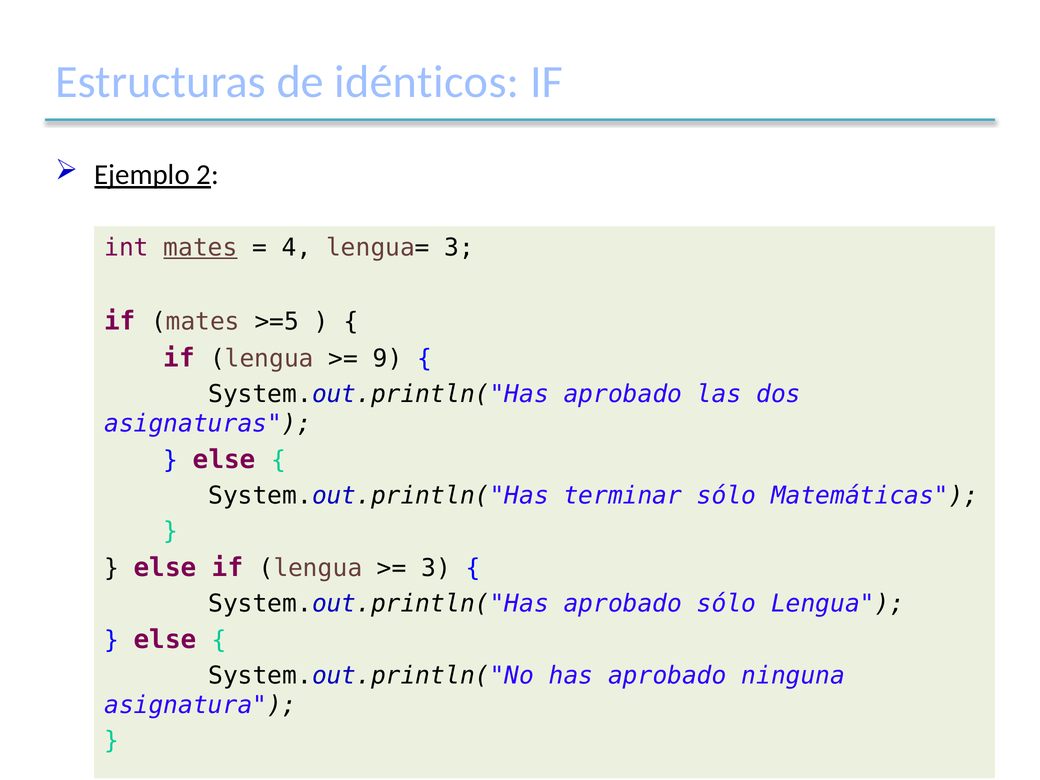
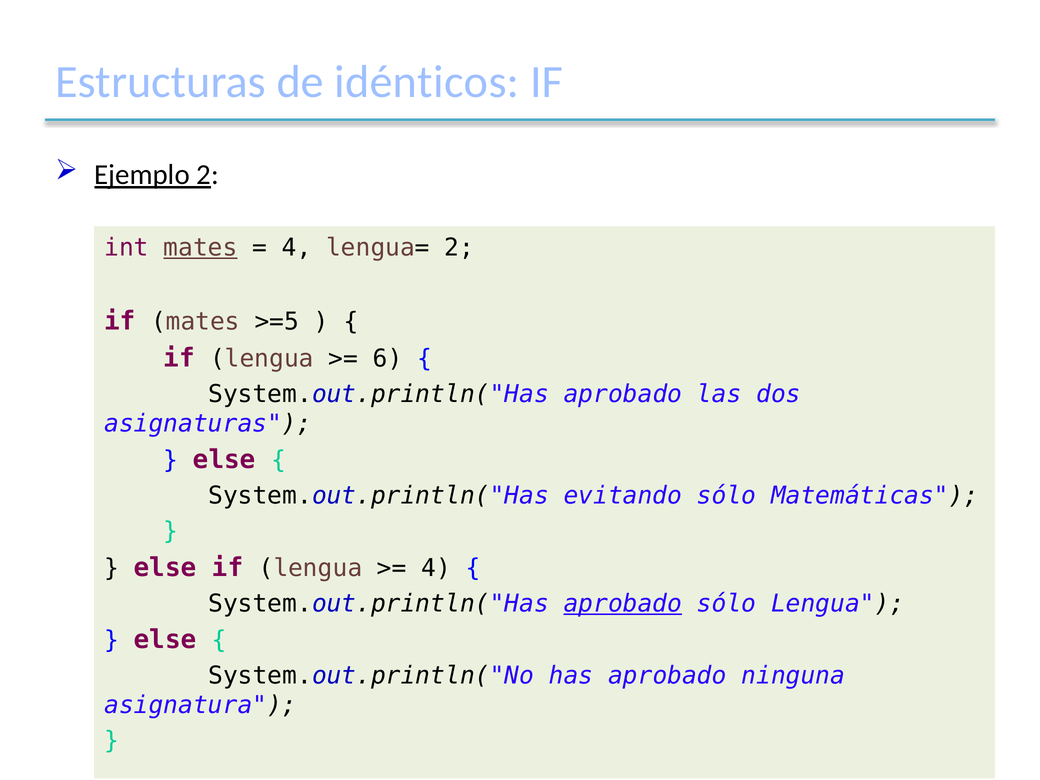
lengua= 3: 3 -> 2 (459, 248)
9: 9 -> 6 (388, 359)
terminar: terminar -> evitando (623, 496)
3: 3 -> 4 (436, 568)
aprobado underline: none -> present (623, 603)
